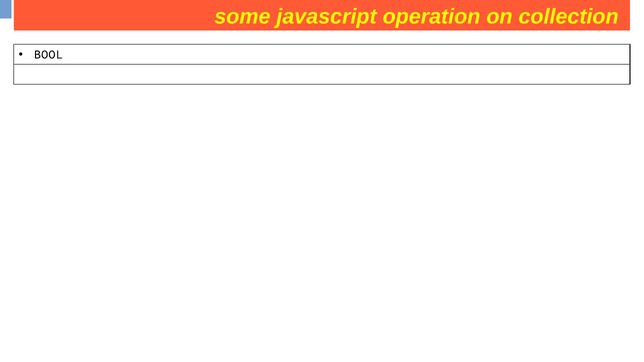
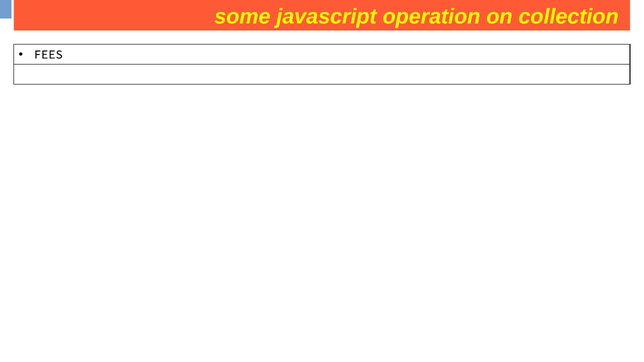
BOOL: BOOL -> FEES (48, 55)
